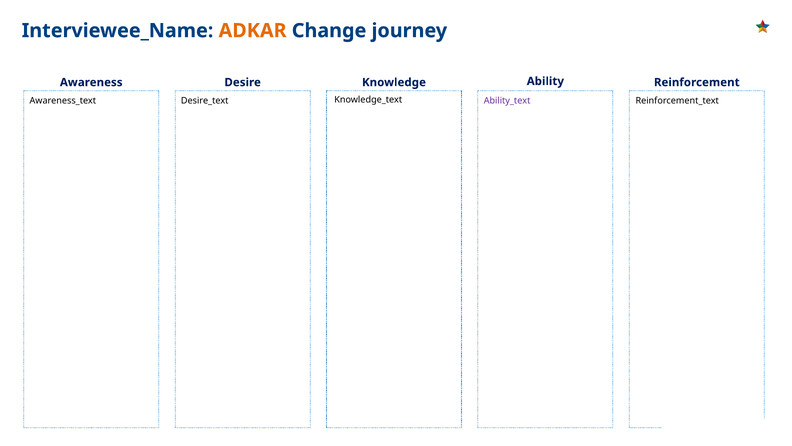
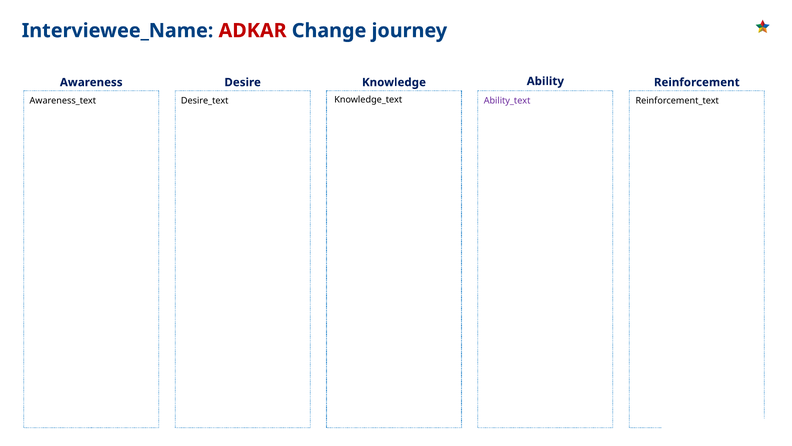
ADKAR colour: orange -> red (253, 31)
